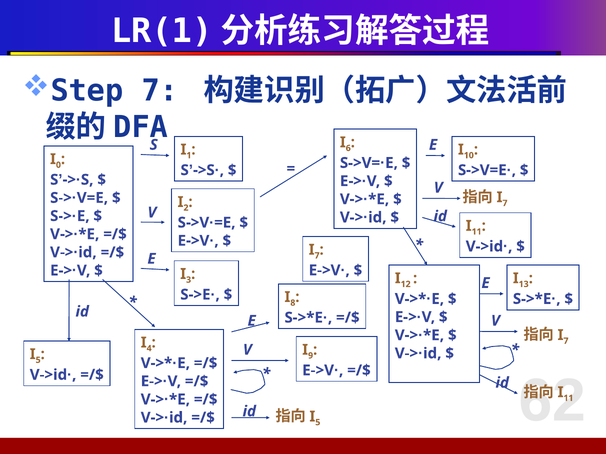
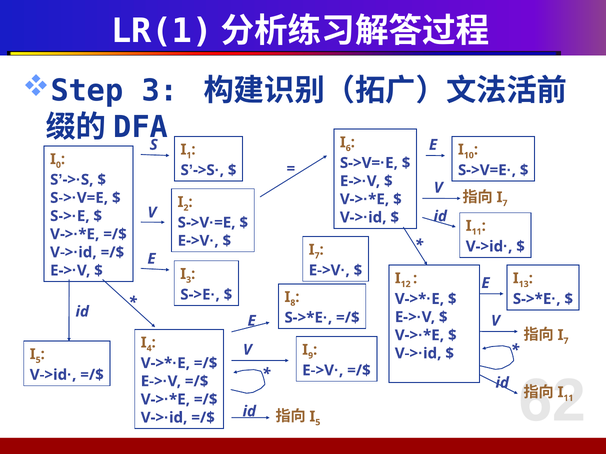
Step 7: 7 -> 3 (160, 91)
